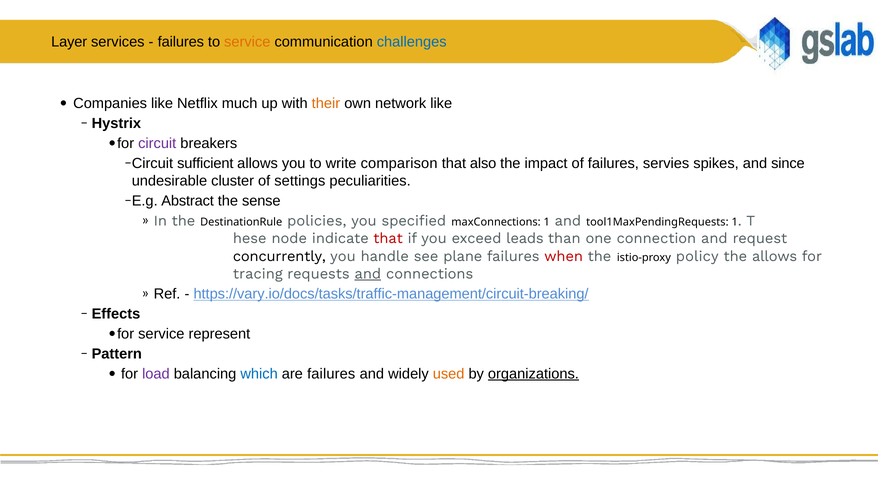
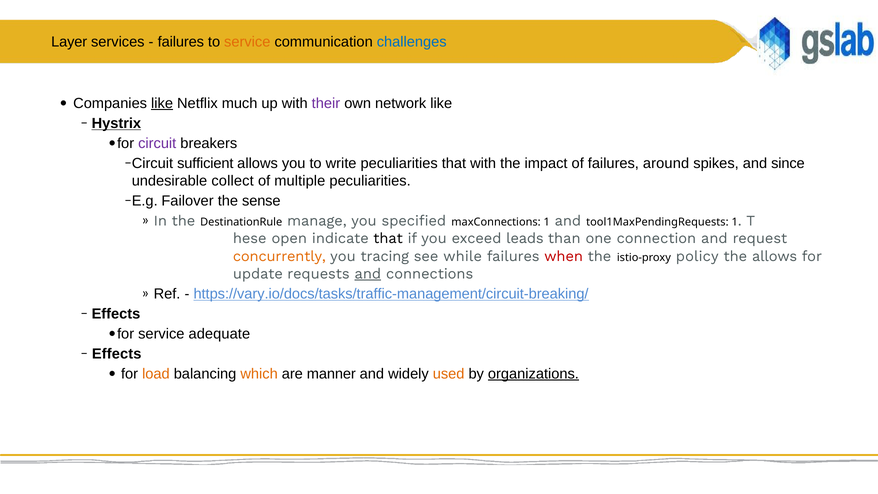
like underline: none -> present (162, 103)
their colour: orange -> purple (326, 103)
Hystrix underline: none -> present (116, 123)
write comparison: comparison -> peculiarities (399, 163)
that also: also -> with (483, 163)
servies: servies -> around (666, 163)
cluster: cluster -> collect (233, 181)
settings: settings -> multiple (300, 181)
Abstract: Abstract -> Failover (188, 201)
policies: policies -> manage (317, 221)
node: node -> open (289, 239)
that colour: red -> black (388, 239)
concurrently colour: black -> orange (279, 256)
handle: handle -> tracing (385, 256)
plane: plane -> while (463, 256)
tracing: tracing -> update (258, 274)
represent: represent -> adequate (219, 334)
Pattern: Pattern -> Effects (117, 354)
load colour: purple -> orange (156, 374)
which colour: blue -> orange (259, 374)
are failures: failures -> manner (331, 374)
